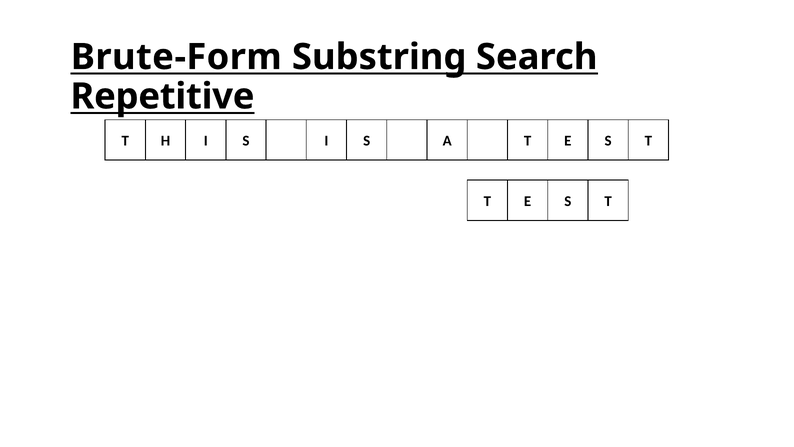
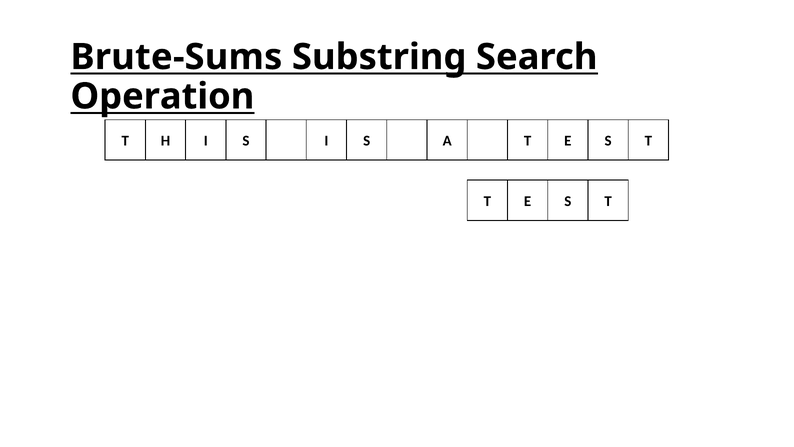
Brute-Form: Brute-Form -> Brute-Sums (176, 57)
Repetitive: Repetitive -> Operation (162, 96)
